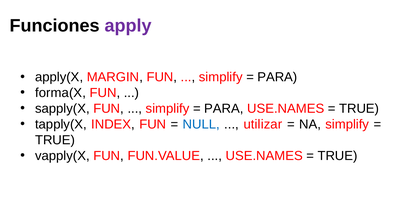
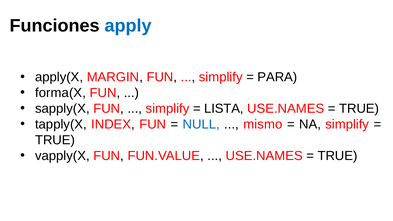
apply colour: purple -> blue (128, 26)
PARA: PARA -> LISTA (224, 109)
utilizar: utilizar -> mismo (263, 124)
